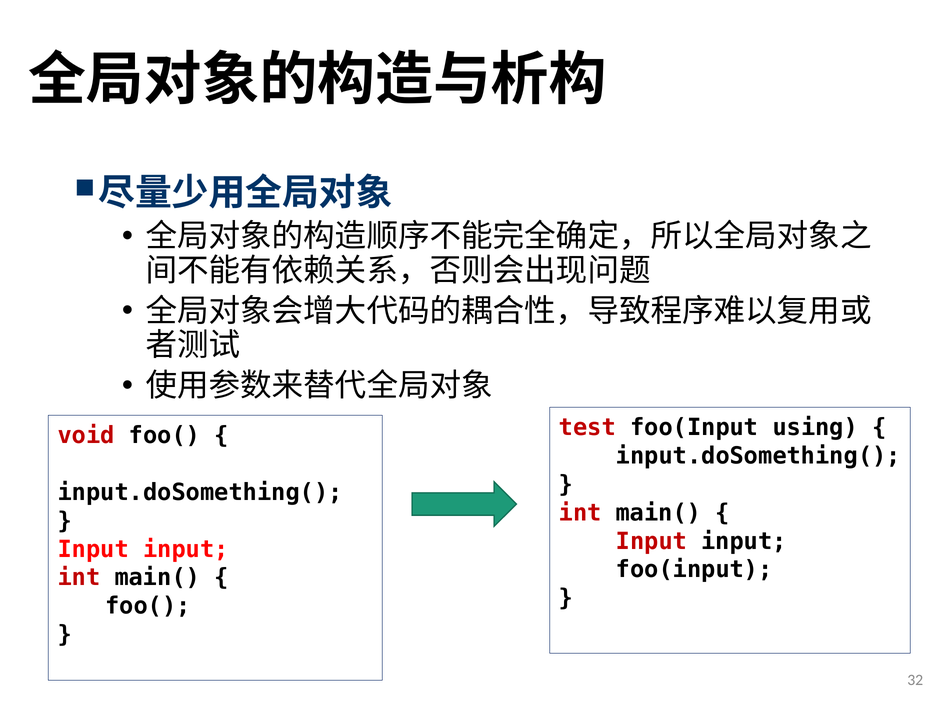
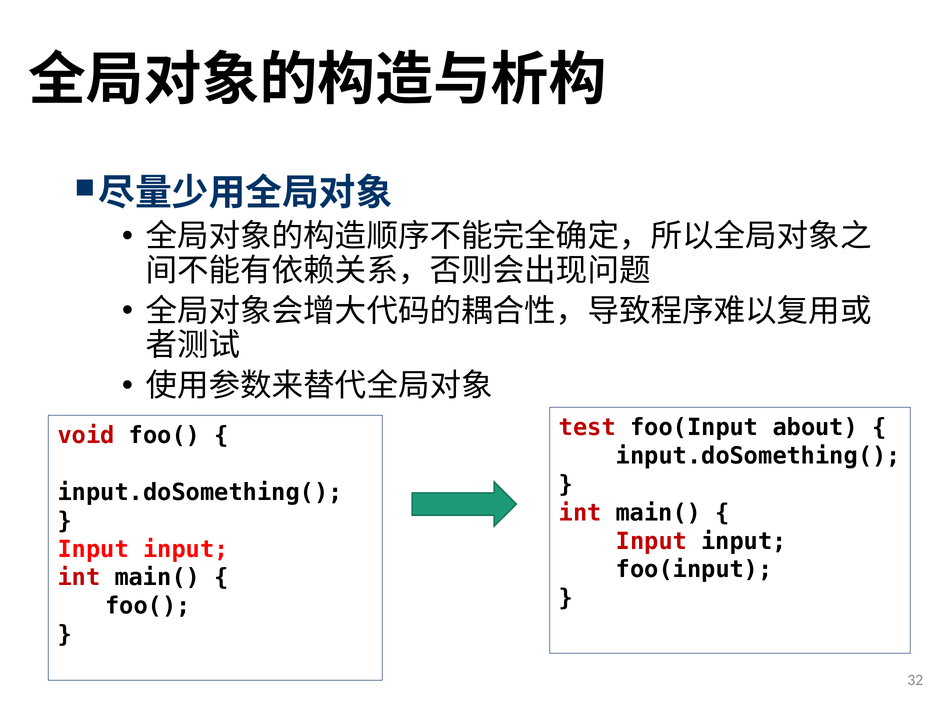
using: using -> about (815, 428)
